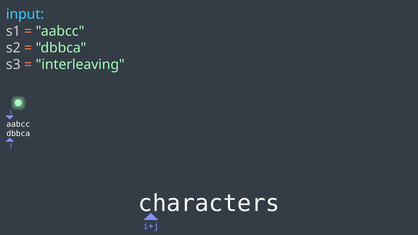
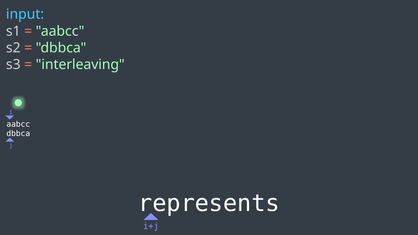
characters: characters -> represents (209, 204)
